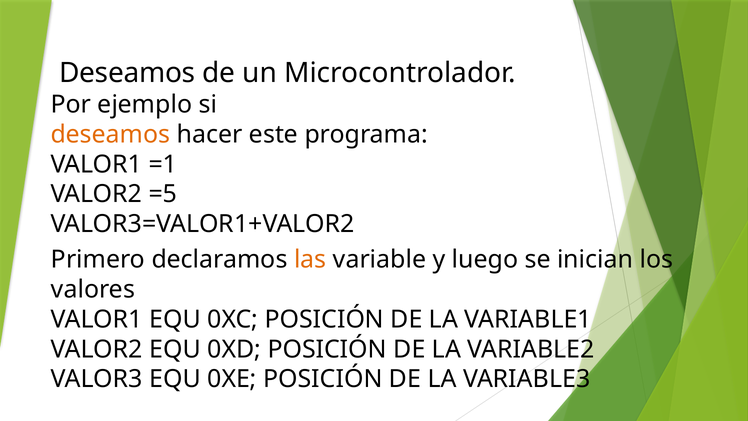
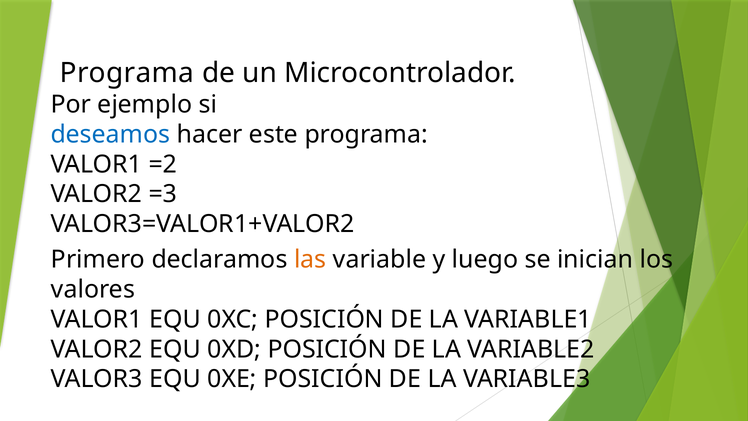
Deseamos: Deseamos -> Programa (127, 73)
deseamos colour: orange -> blue (110, 134)
=1: =1 -> =2 (163, 164)
=5: =5 -> =3 (163, 194)
